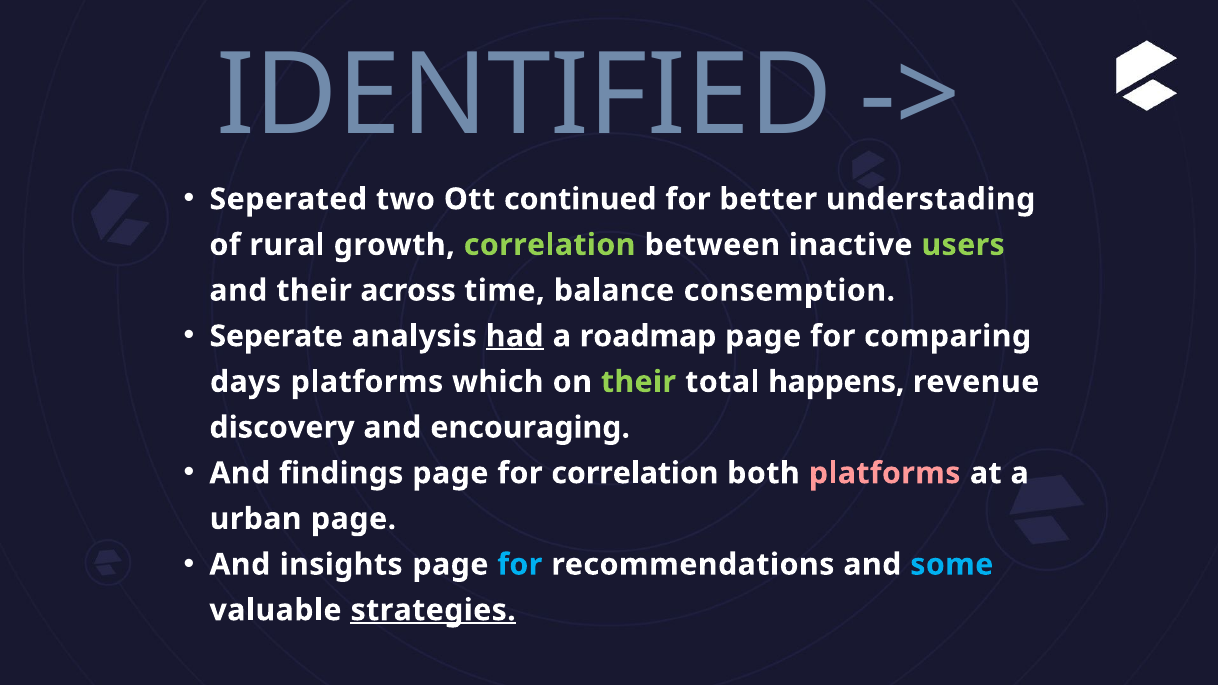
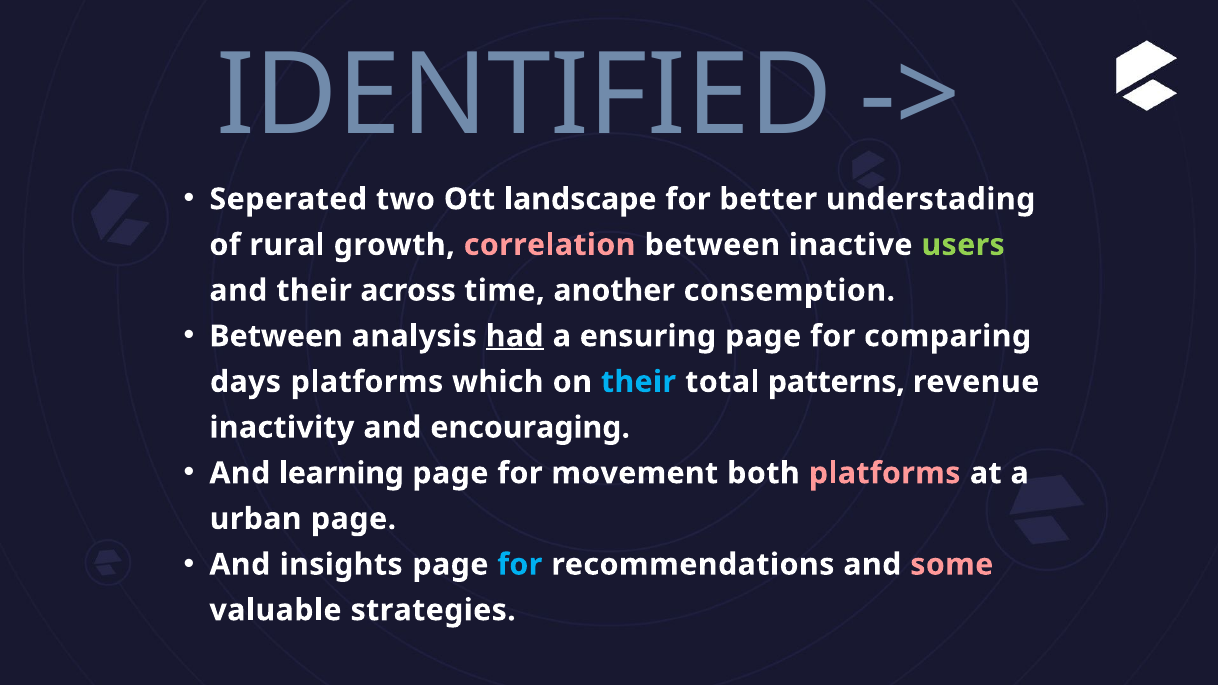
continued: continued -> landscape (580, 199)
correlation colour: light green -> pink (550, 245)
balance: balance -> another (614, 291)
Seperate: Seperate -> Between (276, 336)
roadmap: roadmap -> ensuring (648, 336)
their colour: light green -> light blue (638, 382)
happens: happens -> patterns (836, 382)
discovery: discovery -> inactivity (282, 428)
findings: findings -> learning (341, 473)
for correlation: correlation -> movement (635, 473)
some colour: light blue -> pink (952, 565)
strategies underline: present -> none (433, 610)
